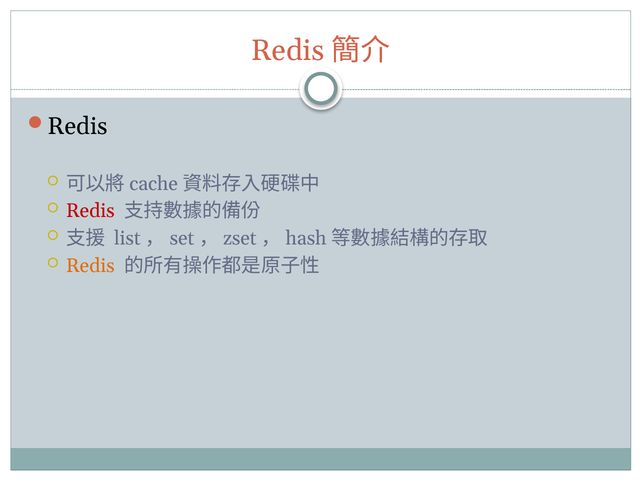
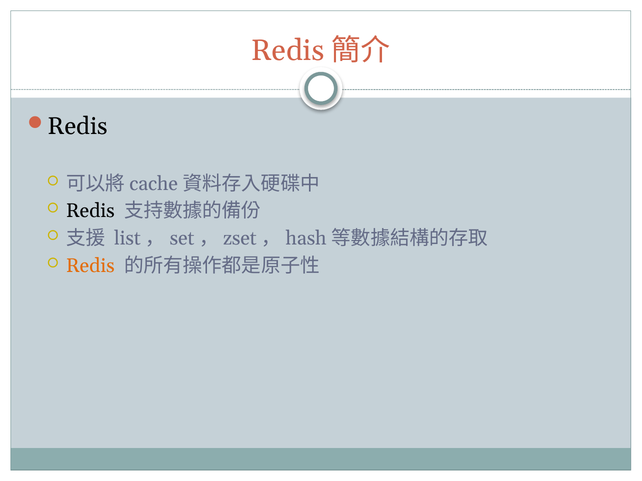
Redis colour: red -> black (90, 211)
